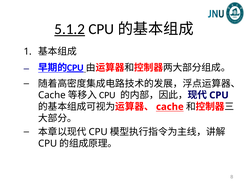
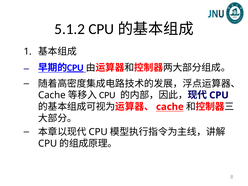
5.1.2 underline: present -> none (70, 29)
